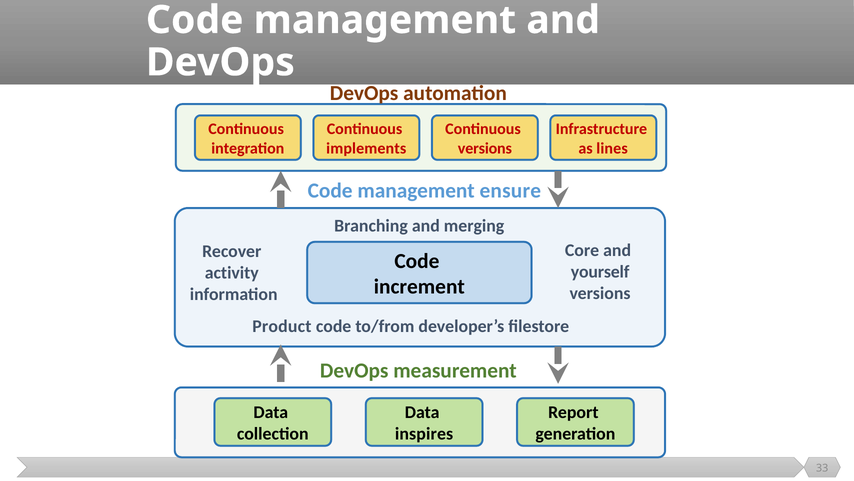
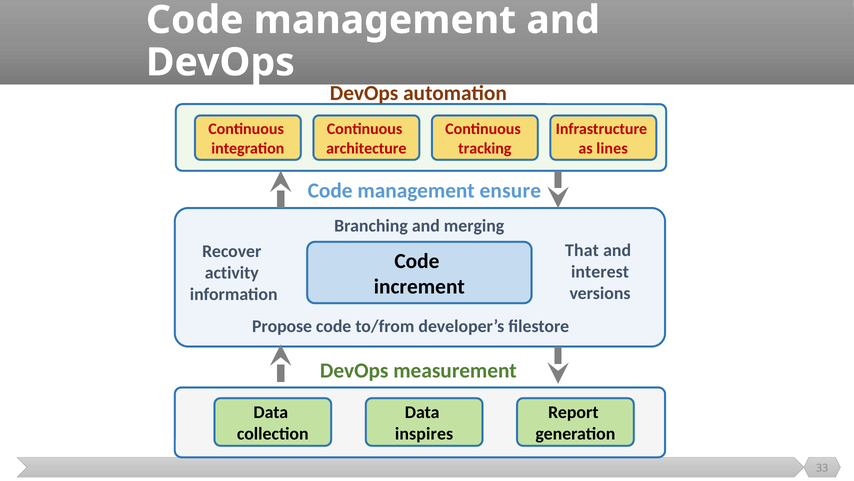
implements: implements -> architecture (366, 148)
versions: versions -> tracking (485, 148)
Core: Core -> That (582, 250)
yourself: yourself -> interest (600, 271)
Product: Product -> Propose (282, 326)
